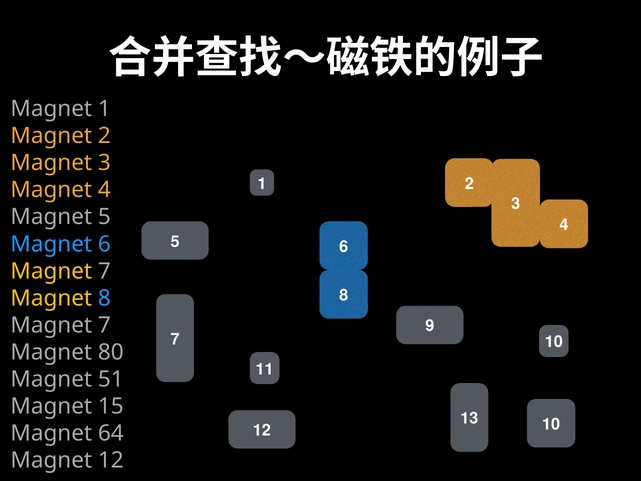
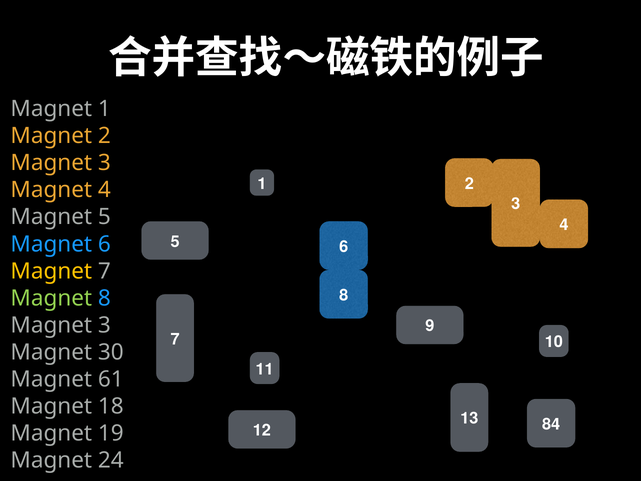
Magnet colour: yellow -> light green (51, 298)
7: 7 -> 3 (104, 325)
80: 80 -> 30 (111, 352)
51: 51 -> 61 (111, 379)
15: 15 -> 18 (111, 406)
13 10: 10 -> 84 (551, 424)
64: 64 -> 19 (111, 433)
Magnet 12: 12 -> 24 (111, 460)
